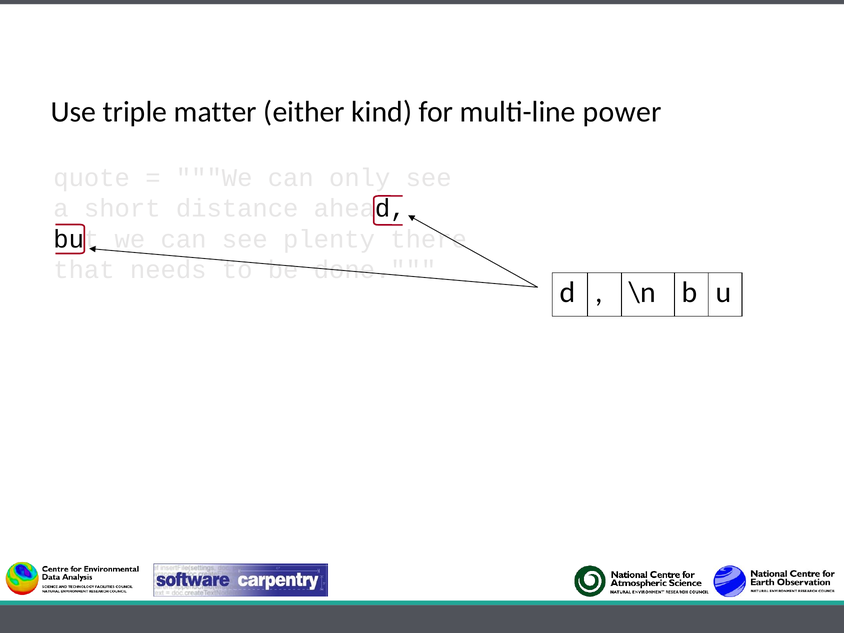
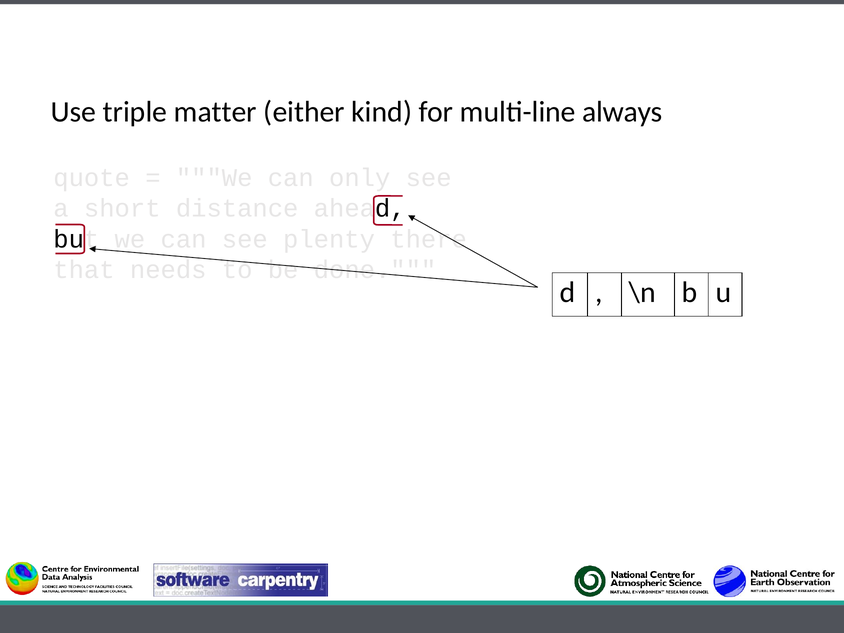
power: power -> always (622, 112)
